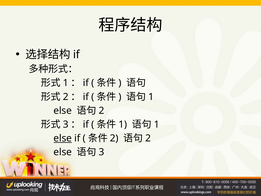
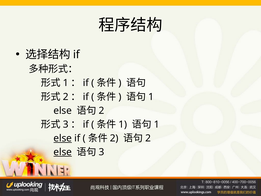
else underline: none -> present (63, 152)
